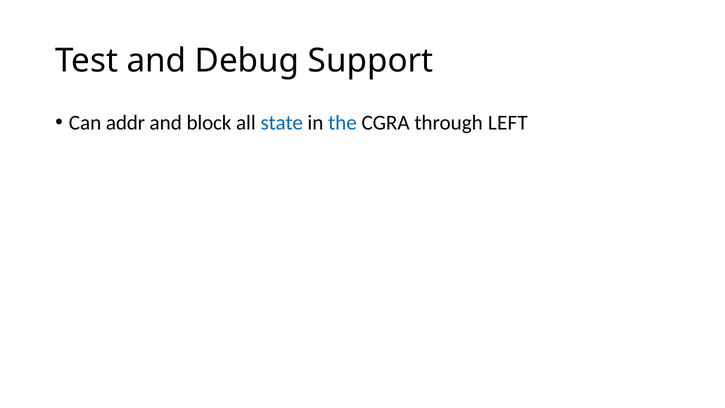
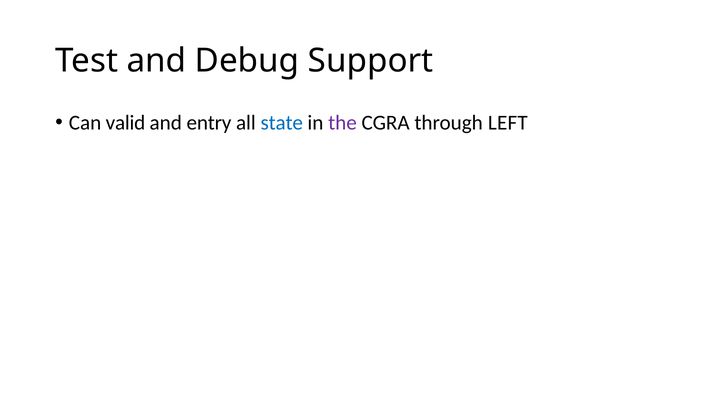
addr: addr -> valid (126, 123)
block: block -> entry (209, 123)
the colour: blue -> purple (342, 123)
